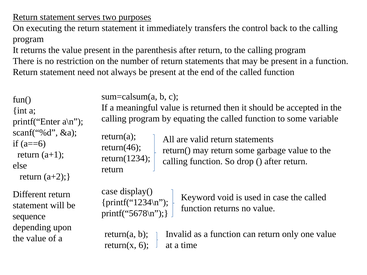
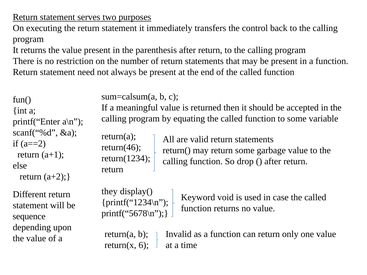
a==6: a==6 -> a==2 (33, 144)
case: case -> they (110, 191)
